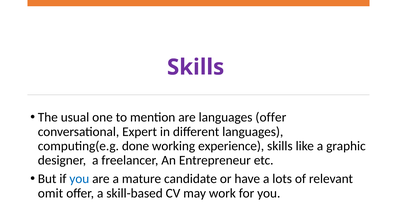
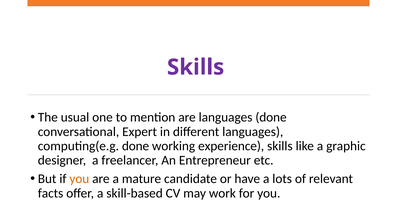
languages offer: offer -> done (271, 117)
you colour: blue -> orange (79, 178)
omit: omit -> facts (51, 193)
